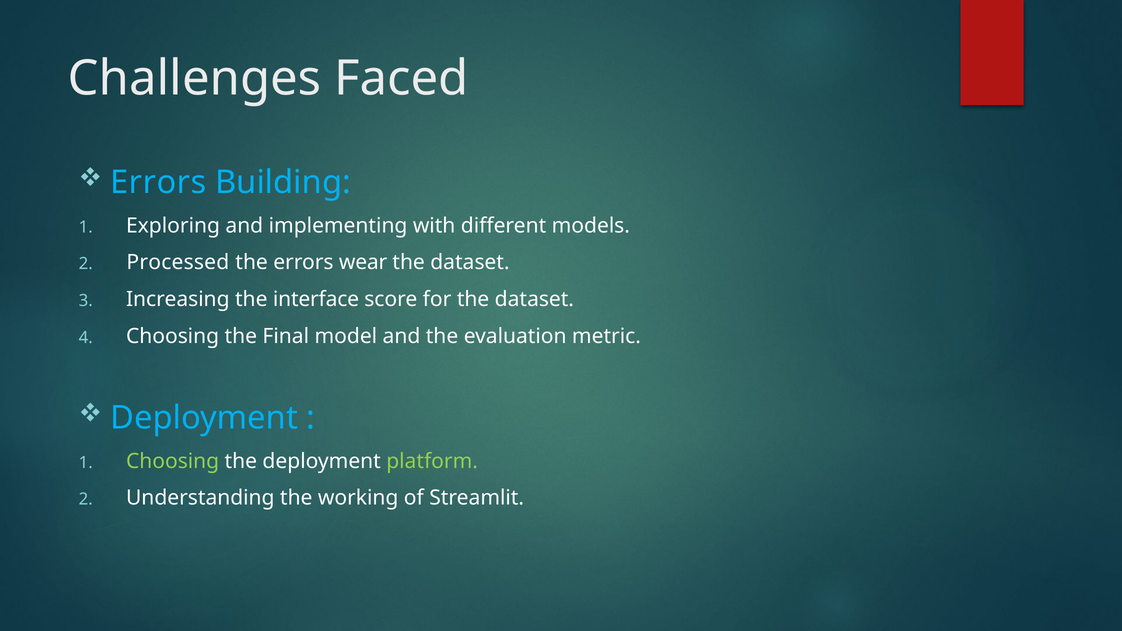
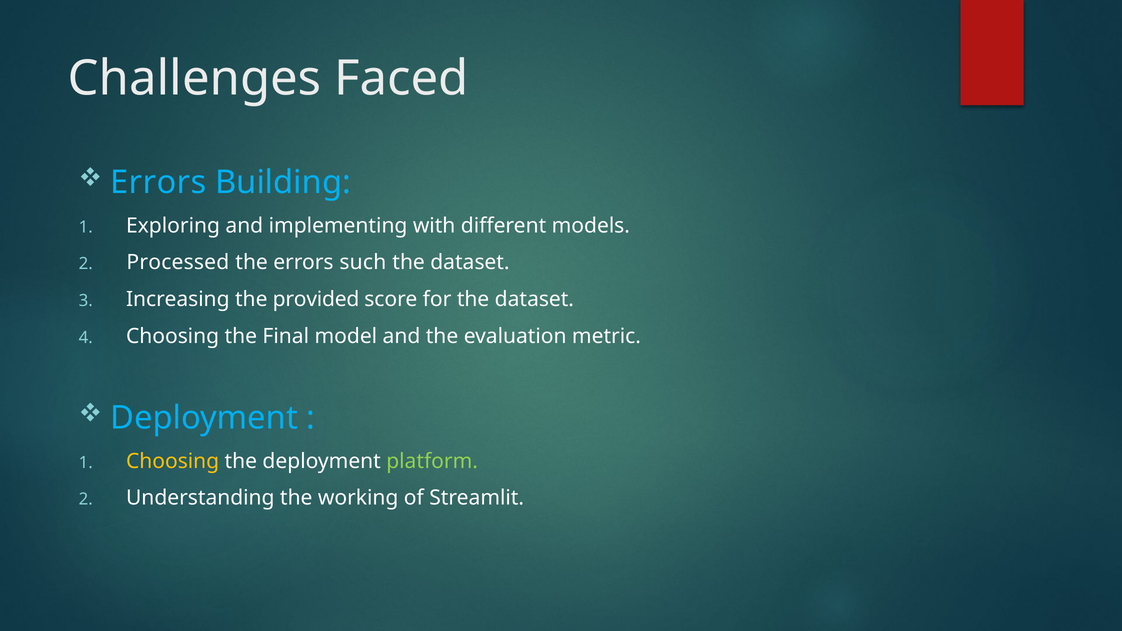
wear: wear -> such (363, 263)
interface: interface -> provided (316, 300)
Choosing colour: light green -> yellow (173, 461)
